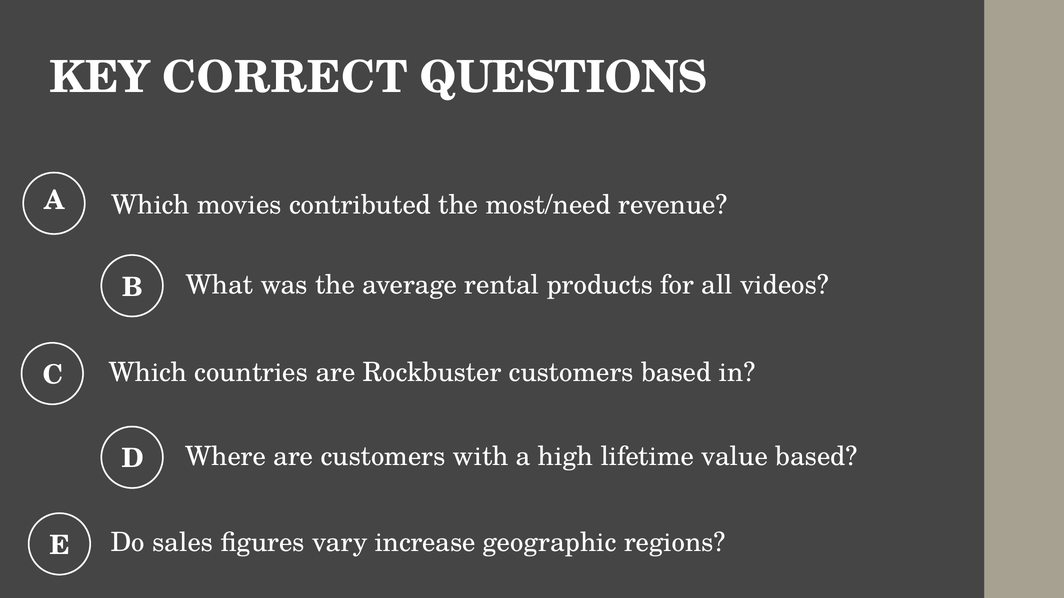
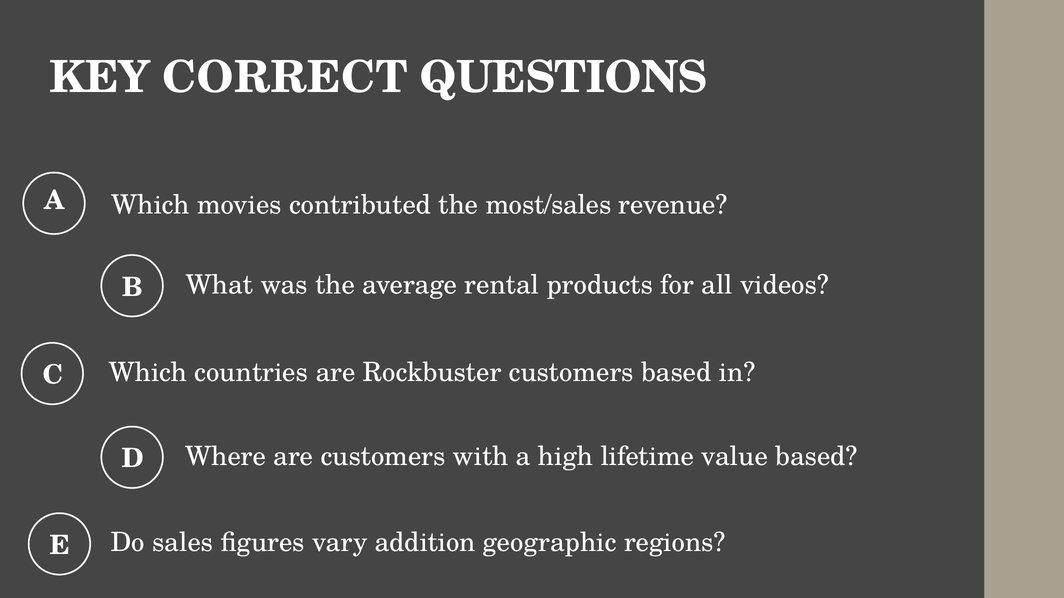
most/need: most/need -> most/sales (548, 205)
increase: increase -> addition (425, 543)
